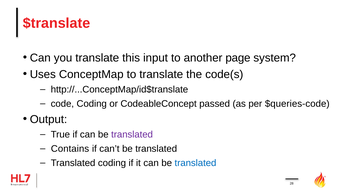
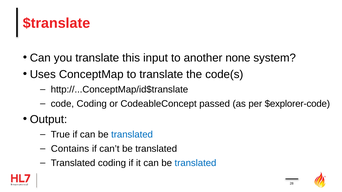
page: page -> none (238, 58)
$queries-code: $queries-code -> $explorer-code (297, 104)
translated colour: purple -> blue (132, 135)
